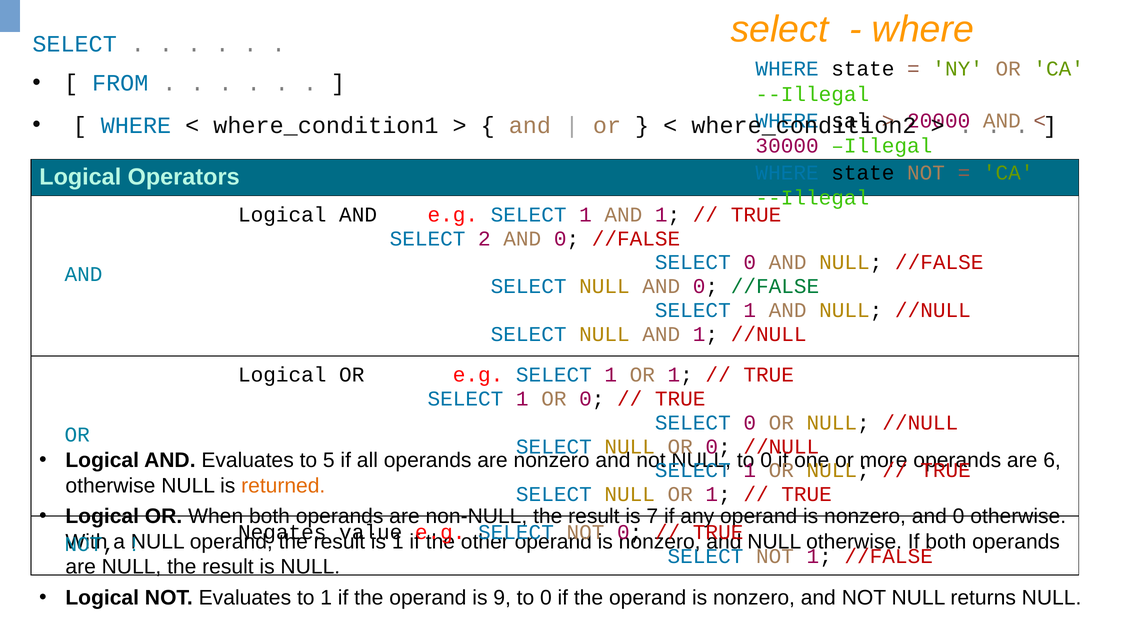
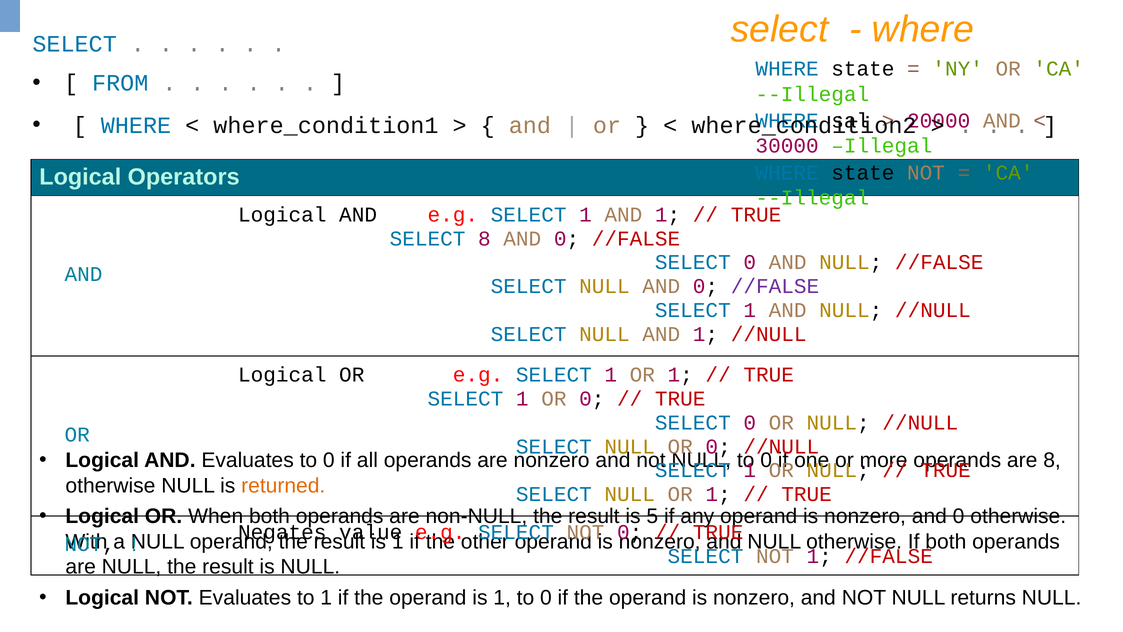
SELECT 2: 2 -> 8 (484, 239)
//FALSE colour: green -> purple (775, 286)
Evaluates to 5: 5 -> 0 (329, 460)
are 6: 6 -> 8 (1052, 460)
7: 7 -> 5 (652, 516)
operand is 9: 9 -> 1 (502, 598)
